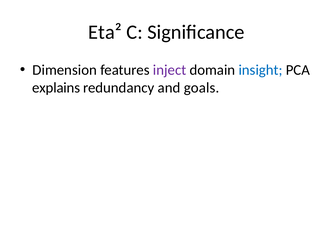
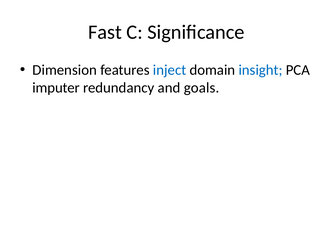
Eta²: Eta² -> Fast (105, 32)
inject colour: purple -> blue (170, 70)
explains: explains -> imputer (56, 88)
